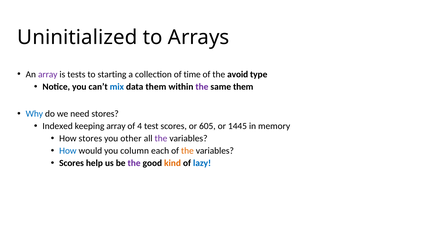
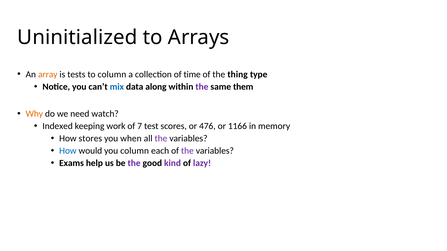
array colour: purple -> orange (48, 74)
to starting: starting -> column (112, 74)
avoid: avoid -> thing (238, 74)
data them: them -> along (156, 87)
Why colour: blue -> orange (34, 114)
need stores: stores -> watch (105, 114)
keeping array: array -> work (116, 126)
4: 4 -> 7 (140, 126)
605: 605 -> 476 (207, 126)
1445: 1445 -> 1166 (237, 126)
other: other -> when (131, 139)
the colour: orange -> purple (187, 151)
Scores: Scores -> Exams (72, 164)
kind colour: orange -> purple (173, 164)
lazy colour: blue -> purple (202, 164)
